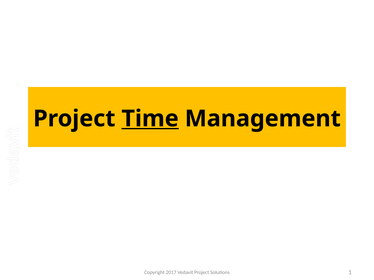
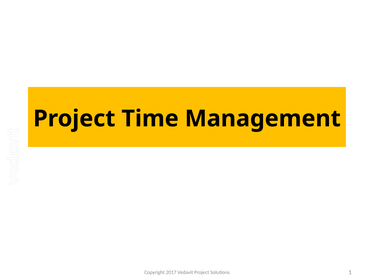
Time underline: present -> none (150, 119)
